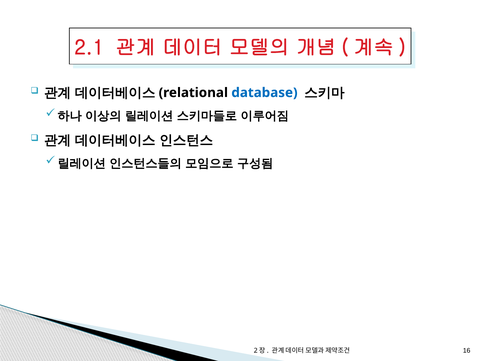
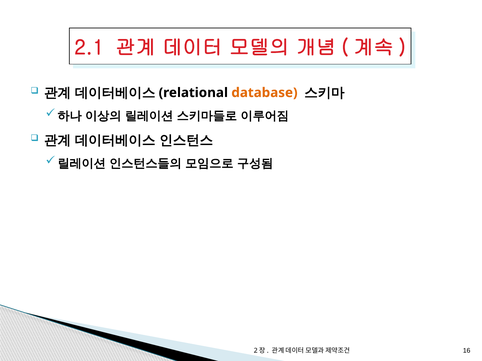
database colour: blue -> orange (264, 93)
